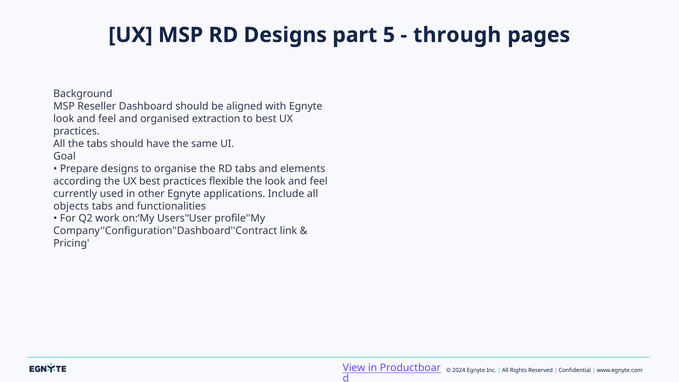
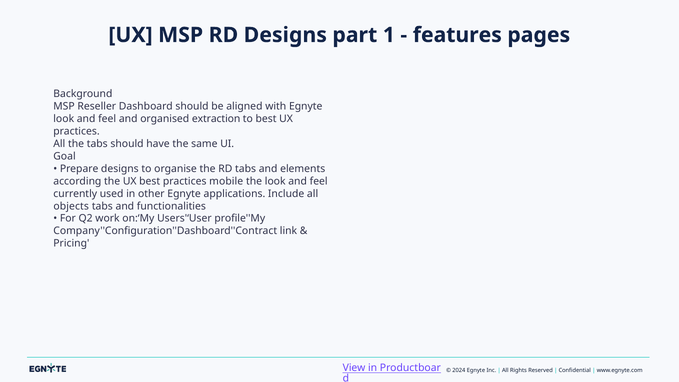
5: 5 -> 1 (389, 35)
through: through -> features (457, 35)
flexible: flexible -> mobile (226, 181)
